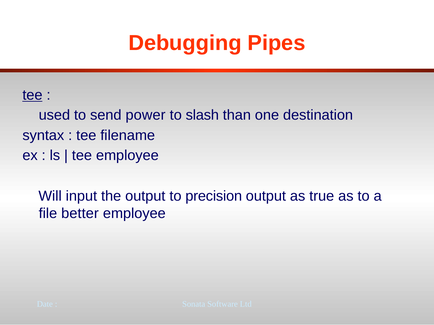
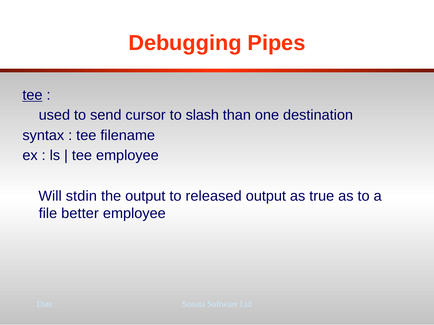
power: power -> cursor (146, 115)
input: input -> stdin (81, 196)
precision: precision -> released (214, 196)
